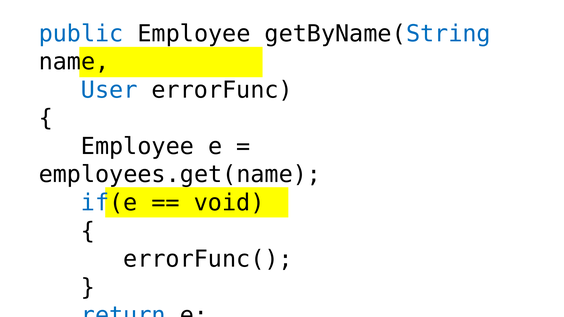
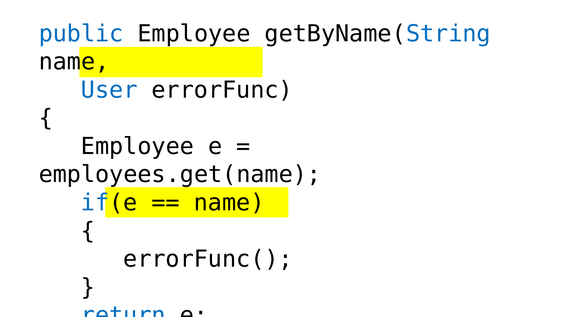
void: void -> name (229, 203)
